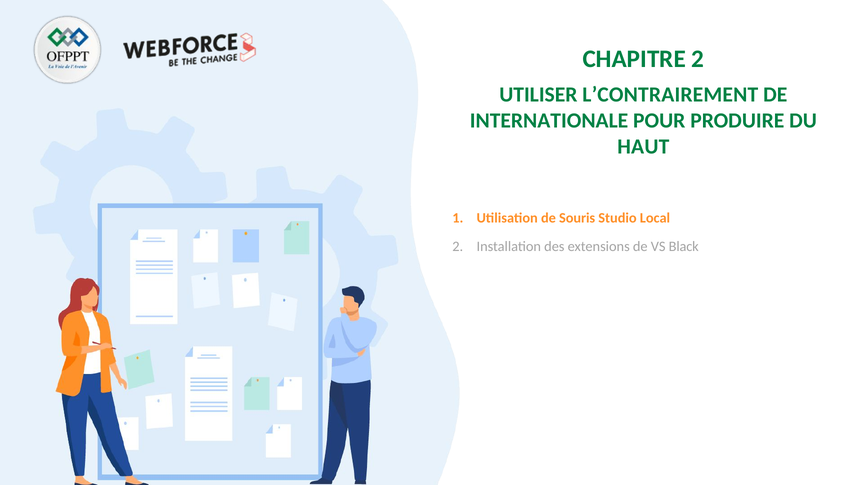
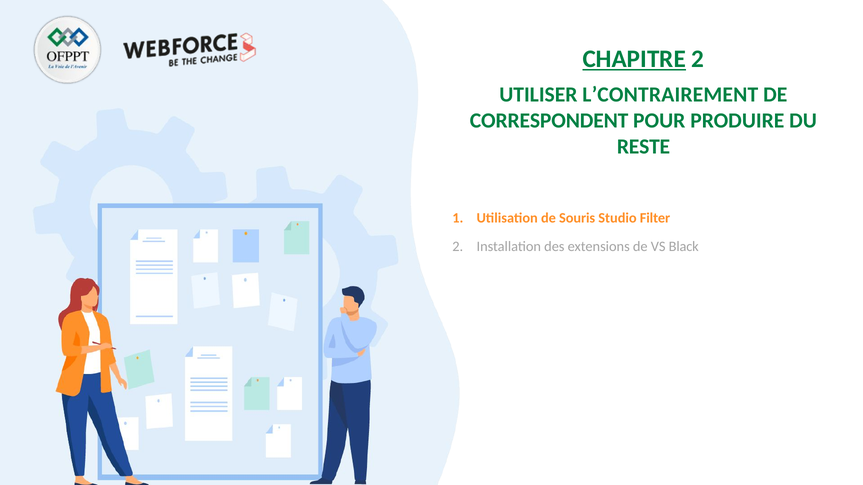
CHAPITRE underline: none -> present (634, 59)
INTERNATIONALE: INTERNATIONALE -> CORRESPONDENT (549, 121)
HAUT: HAUT -> RESTE (644, 147)
Local: Local -> Filter (655, 218)
